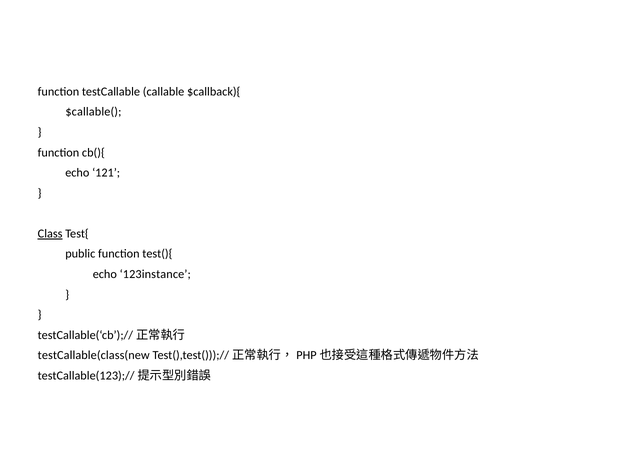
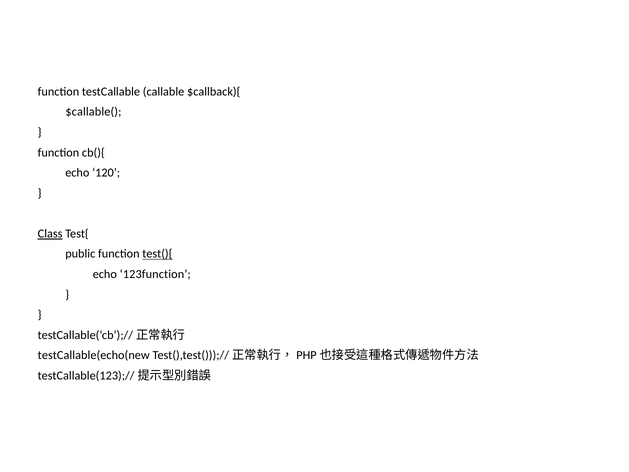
121: 121 -> 120 (106, 173)
test(){ underline: none -> present (157, 254)
123instance: 123instance -> 123function (155, 274)
testCallable(class(new: testCallable(class(new -> testCallable(echo(new (94, 355)
